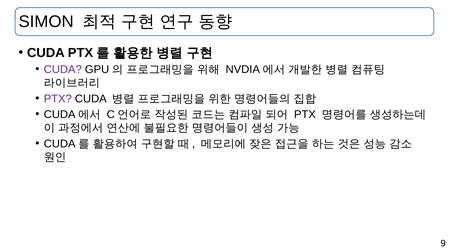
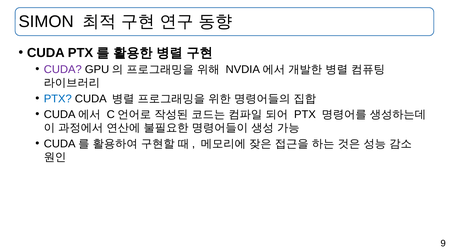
PTX colour: purple -> blue (58, 99)
